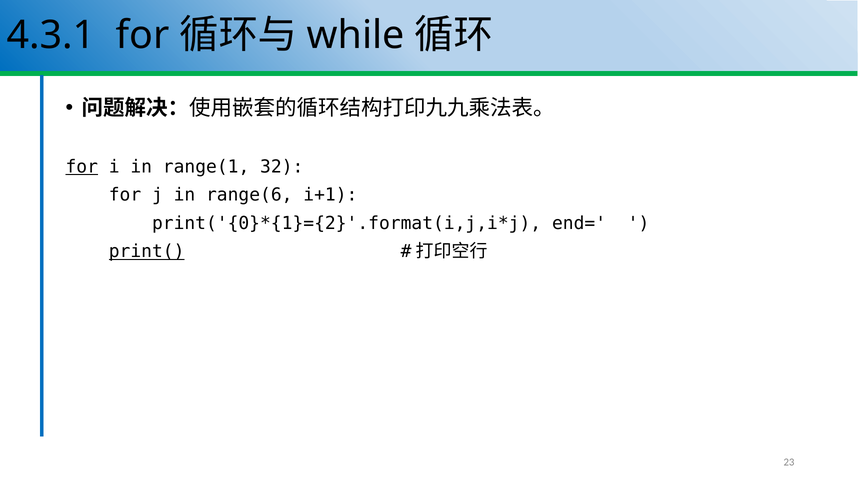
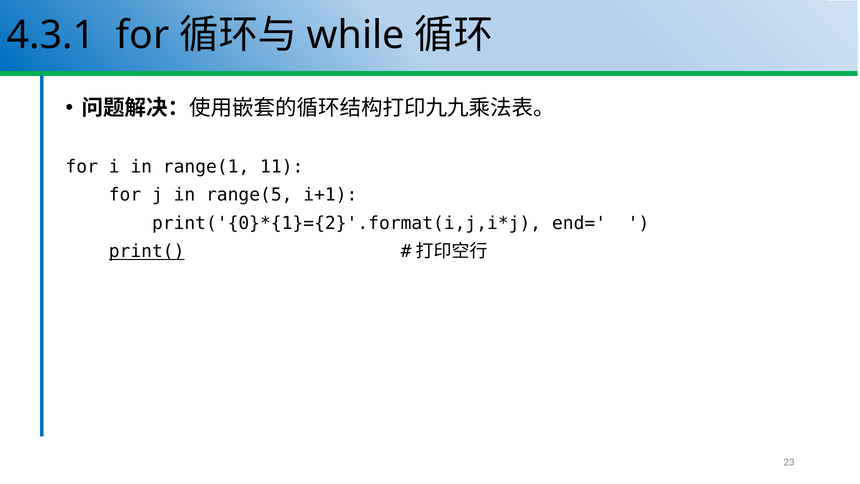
for underline: present -> none (82, 167)
32: 32 -> 11 (282, 167)
range(6: range(6 -> range(5 (249, 195)
